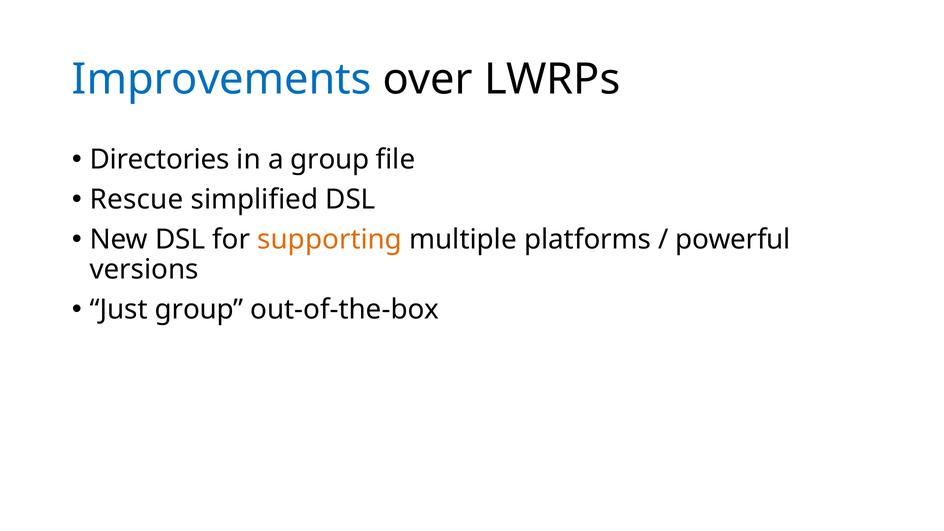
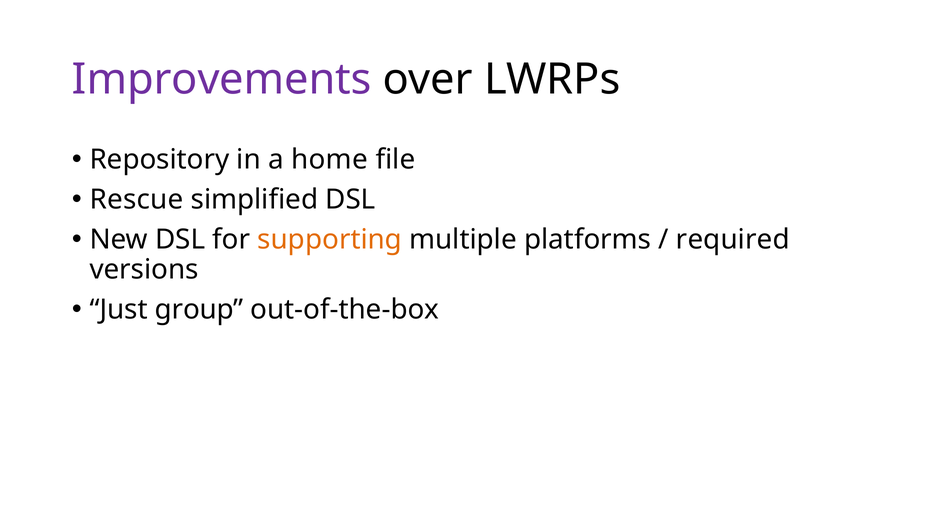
Improvements colour: blue -> purple (222, 79)
Directories: Directories -> Repository (159, 160)
a group: group -> home (330, 160)
powerful: powerful -> required (733, 240)
